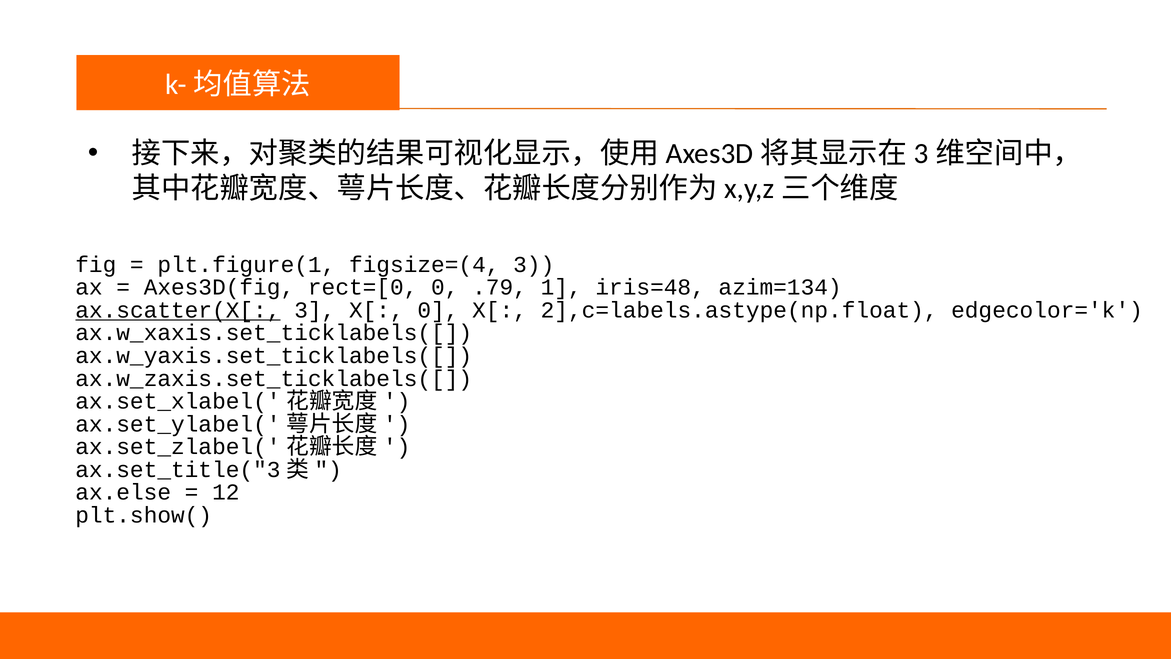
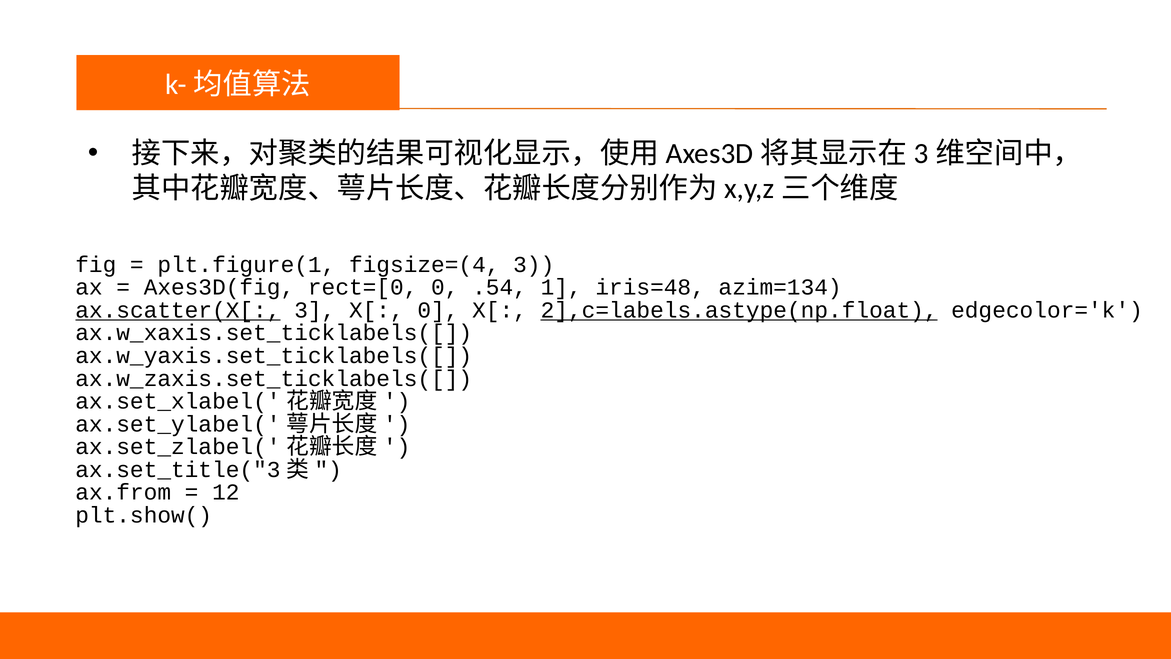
.79: .79 -> .54 (500, 287)
2],c=labels.astype(np.float underline: none -> present (739, 310)
ax.else: ax.else -> ax.from (123, 492)
